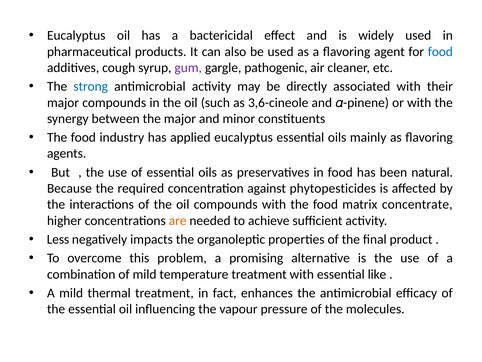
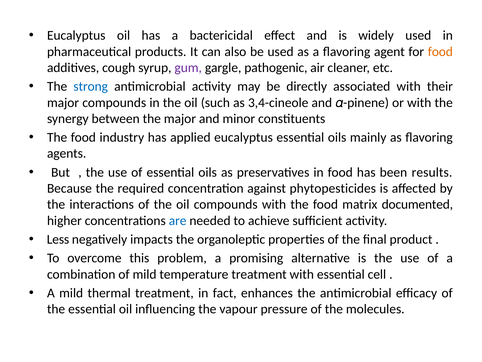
food colour: blue -> orange (440, 52)
3,6-cineole: 3,6-cineole -> 3,4-cineole (278, 102)
natural: natural -> results (432, 172)
concentrate: concentrate -> documented (417, 204)
are colour: orange -> blue (178, 220)
like: like -> cell (377, 274)
